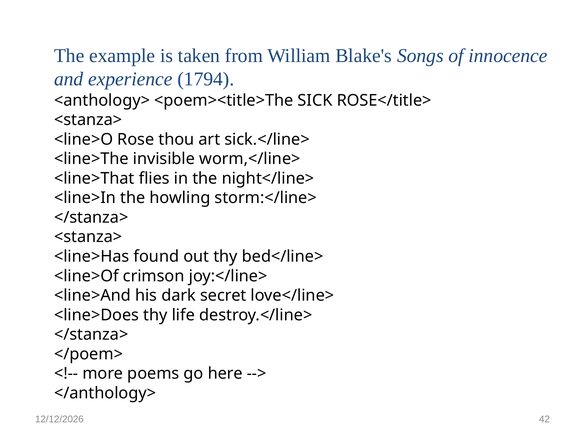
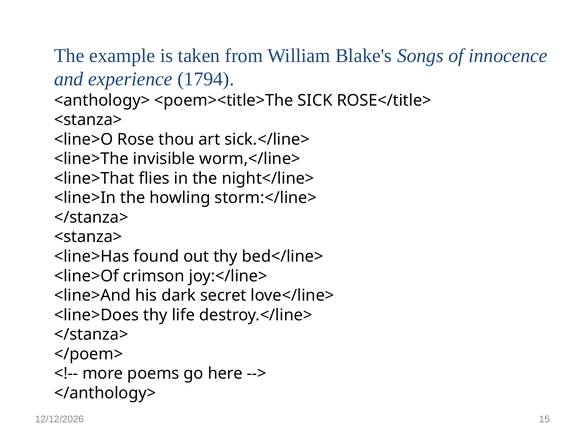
42: 42 -> 15 (544, 419)
